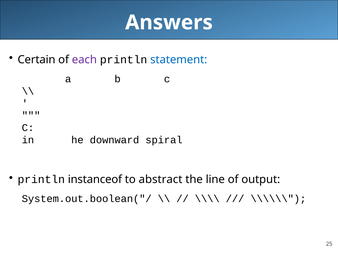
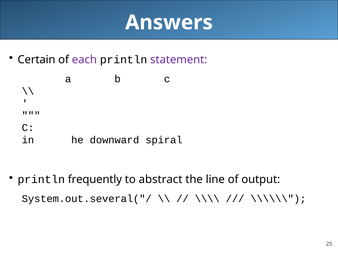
statement colour: blue -> purple (179, 60)
instanceof: instanceof -> frequently (95, 180)
System.out.boolean("/: System.out.boolean("/ -> System.out.several("/ (87, 199)
